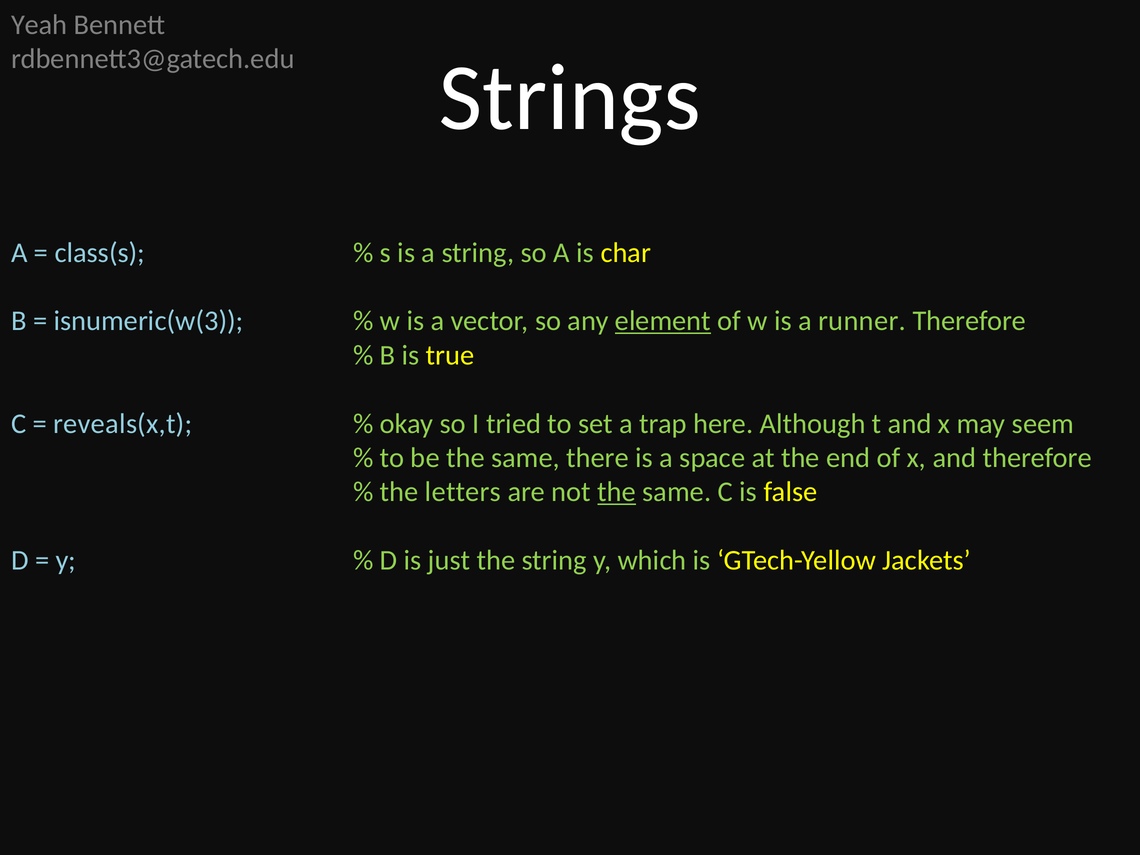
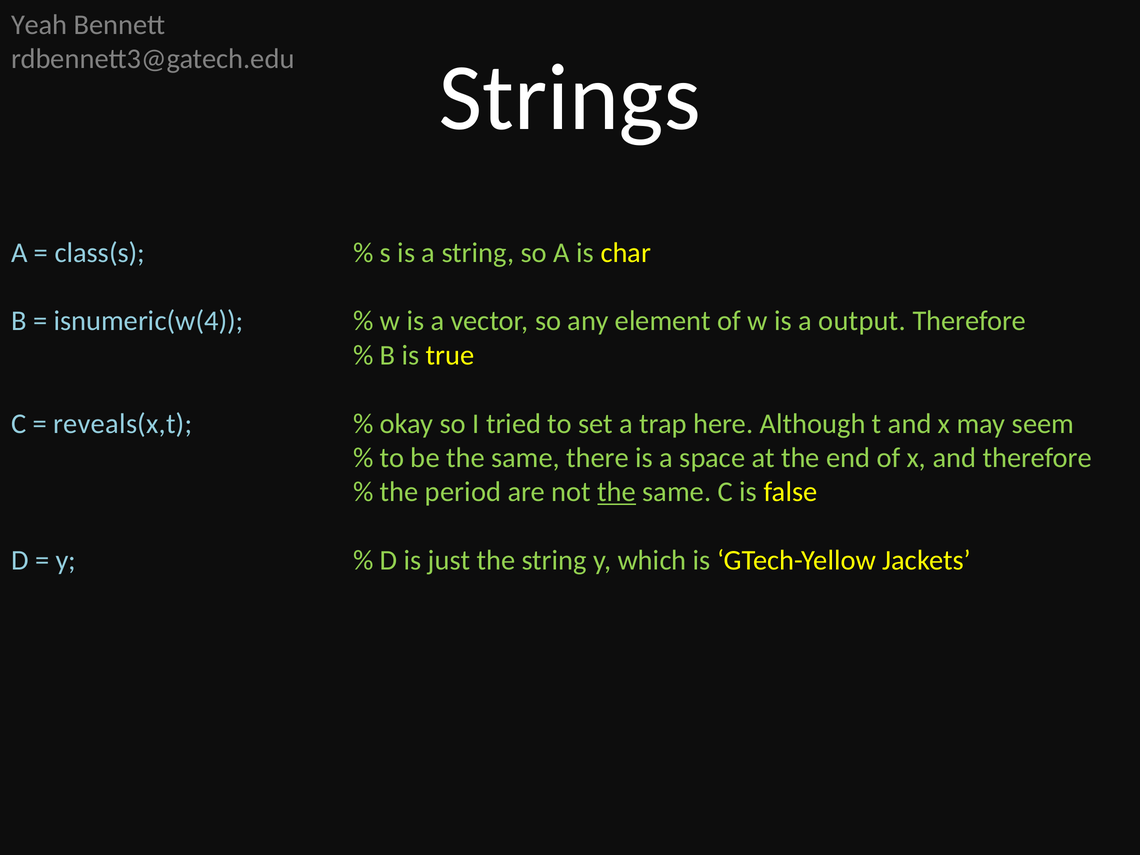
isnumeric(w(3: isnumeric(w(3 -> isnumeric(w(4 (149, 321)
element underline: present -> none (663, 321)
runner: runner -> output (862, 321)
letters: letters -> period (463, 492)
